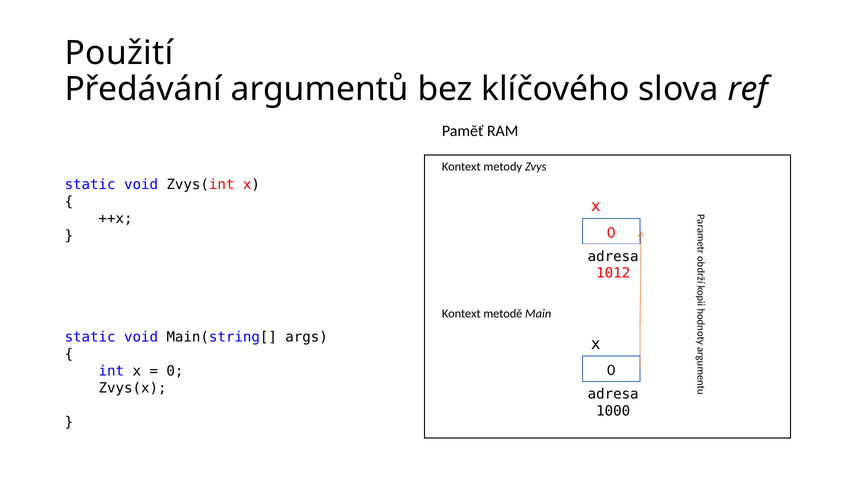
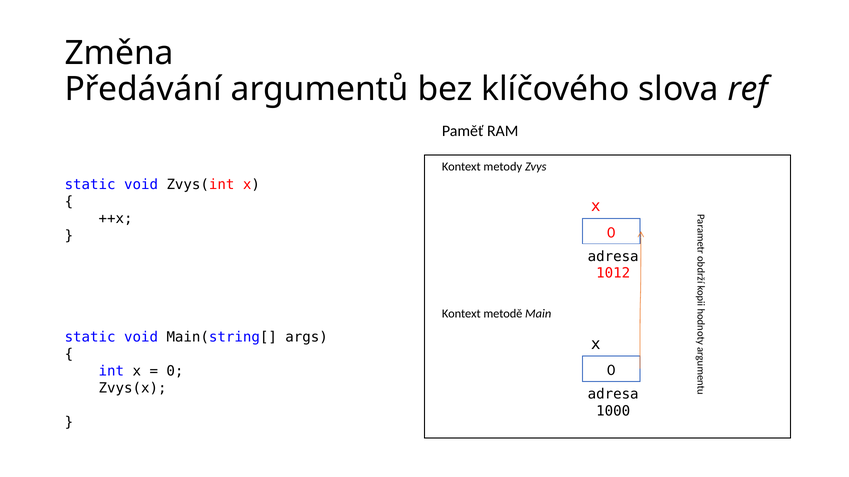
Použití: Použití -> Změna (119, 53)
